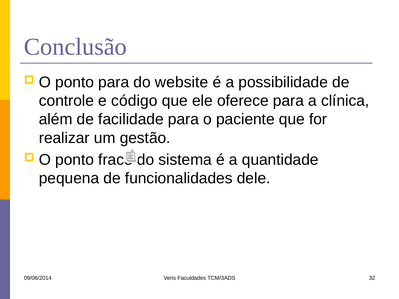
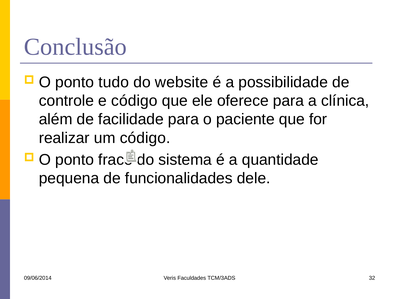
ponto para: para -> tudo (114, 82)
um gestão: gestão -> código (145, 138)
